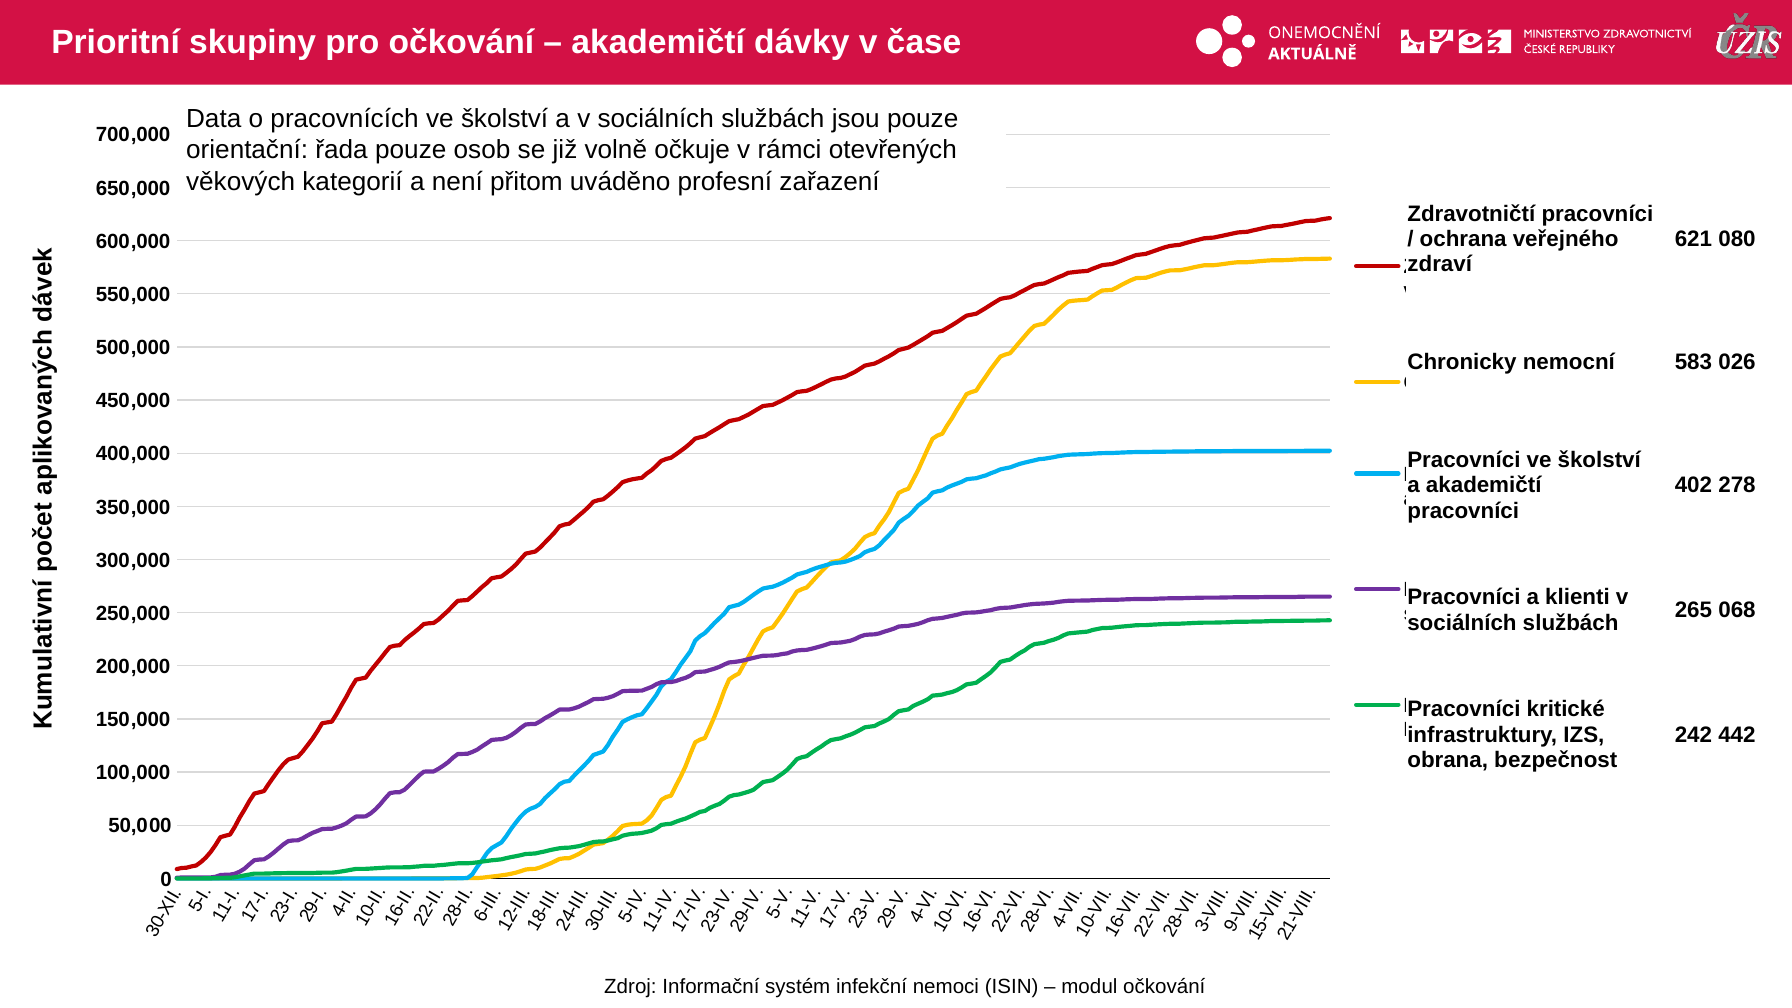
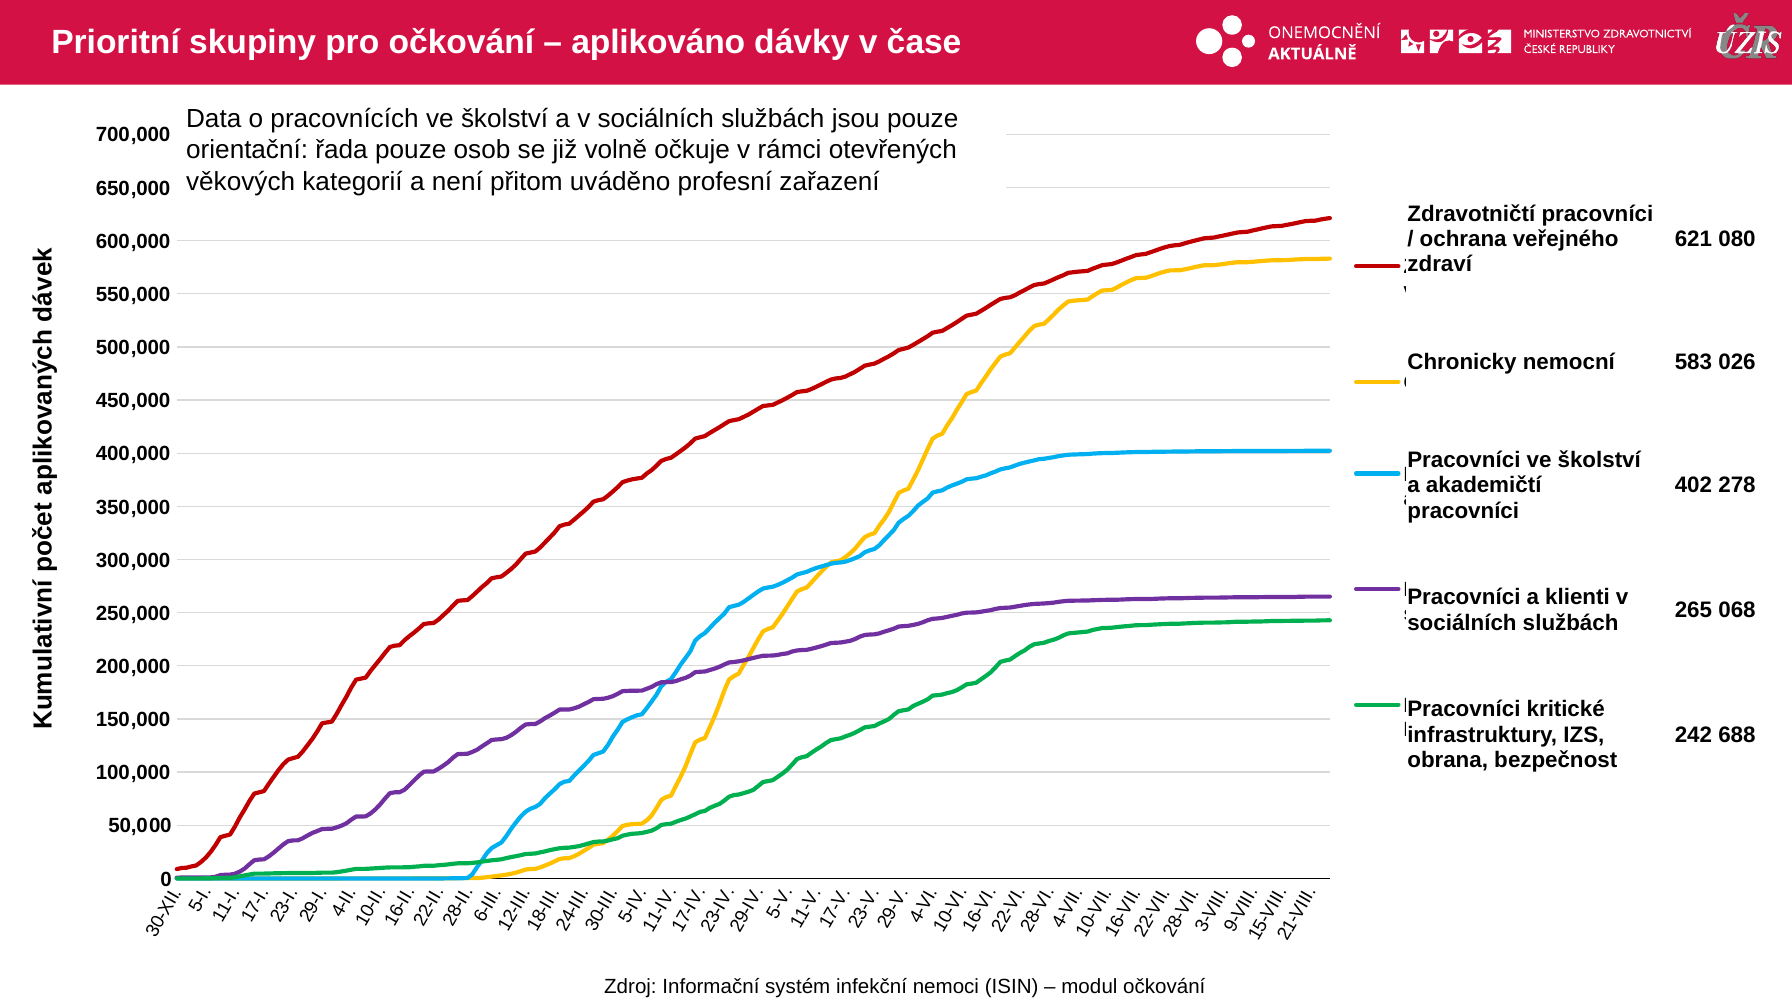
akademičtí: akademičtí -> aplikováno (658, 42)
442: 442 -> 688 (1737, 735)
